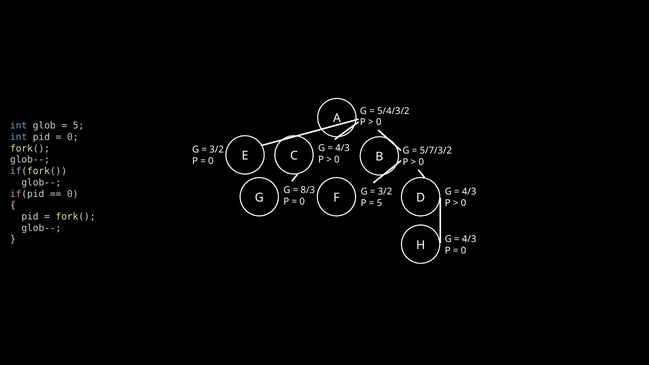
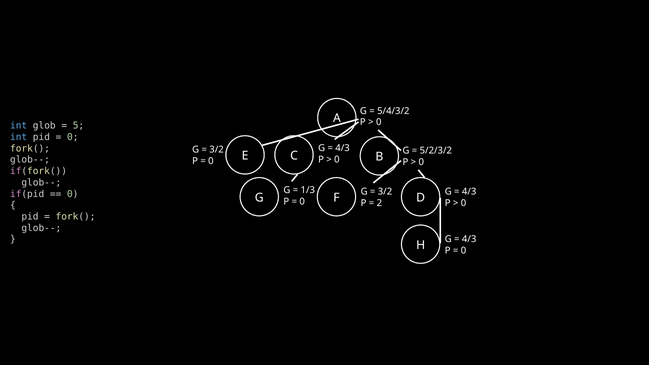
5/7/3/2: 5/7/3/2 -> 5/2/3/2 (436, 151)
8/3: 8/3 -> 1/3 (308, 190)
5: 5 -> 2 (379, 203)
